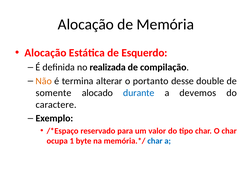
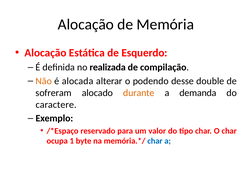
termina: termina -> alocada (78, 81)
portanto: portanto -> podendo (151, 81)
somente: somente -> sofreram (54, 93)
durante colour: blue -> orange (139, 93)
devemos: devemos -> demanda (198, 93)
